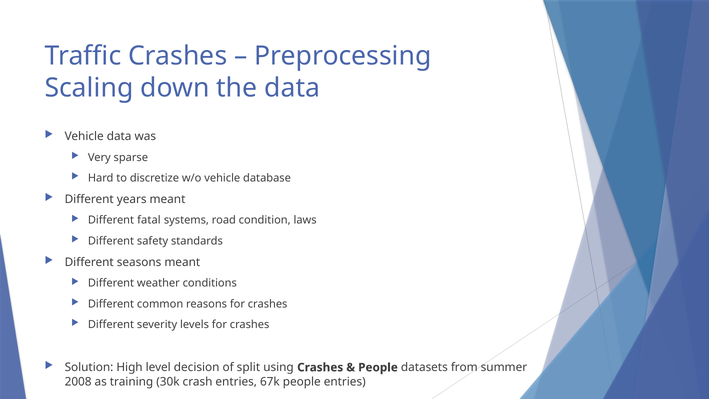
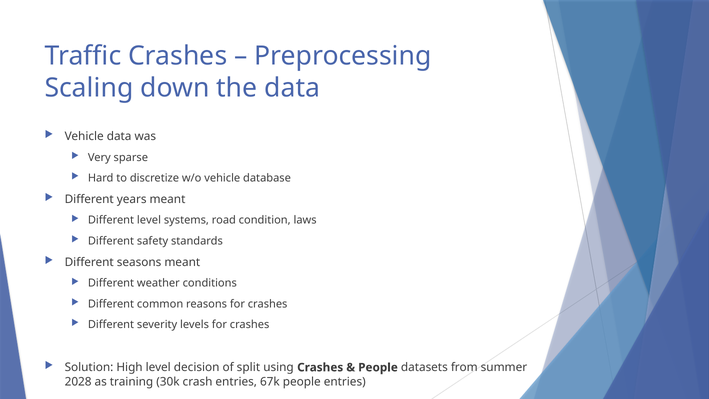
Different fatal: fatal -> level (149, 220)
2008: 2008 -> 2028 (78, 381)
